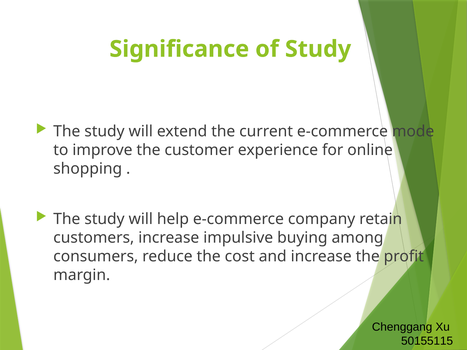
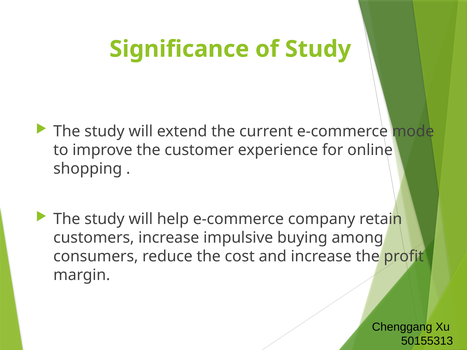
50155115: 50155115 -> 50155313 (427, 341)
